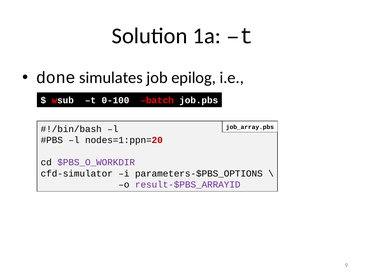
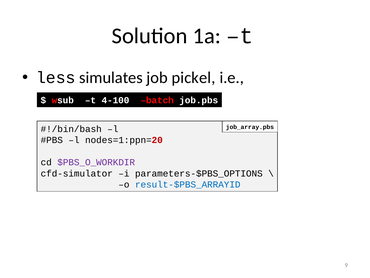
done: done -> less (56, 78)
epilog: epilog -> pickel (194, 78)
0-100: 0-100 -> 4-100 (115, 100)
result-$PBS_ARRAYID colour: purple -> blue (188, 184)
